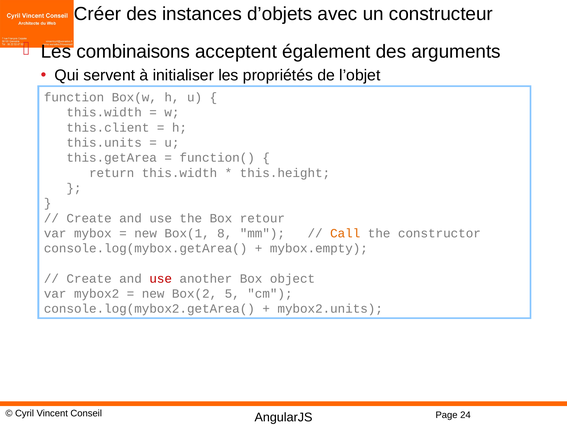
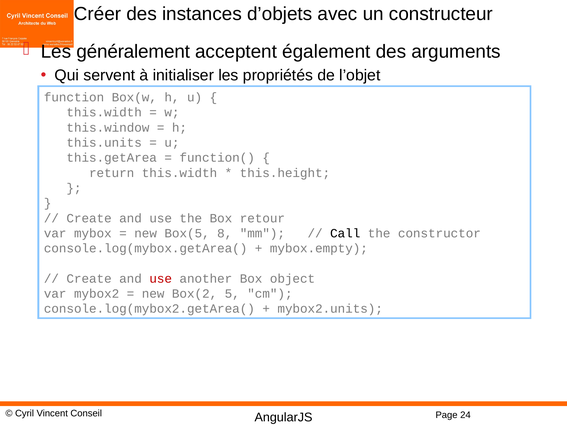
combinaisons: combinaisons -> généralement (133, 52)
this.client: this.client -> this.window (108, 128)
Box(1: Box(1 -> Box(5 (187, 233)
Call colour: orange -> black (345, 233)
